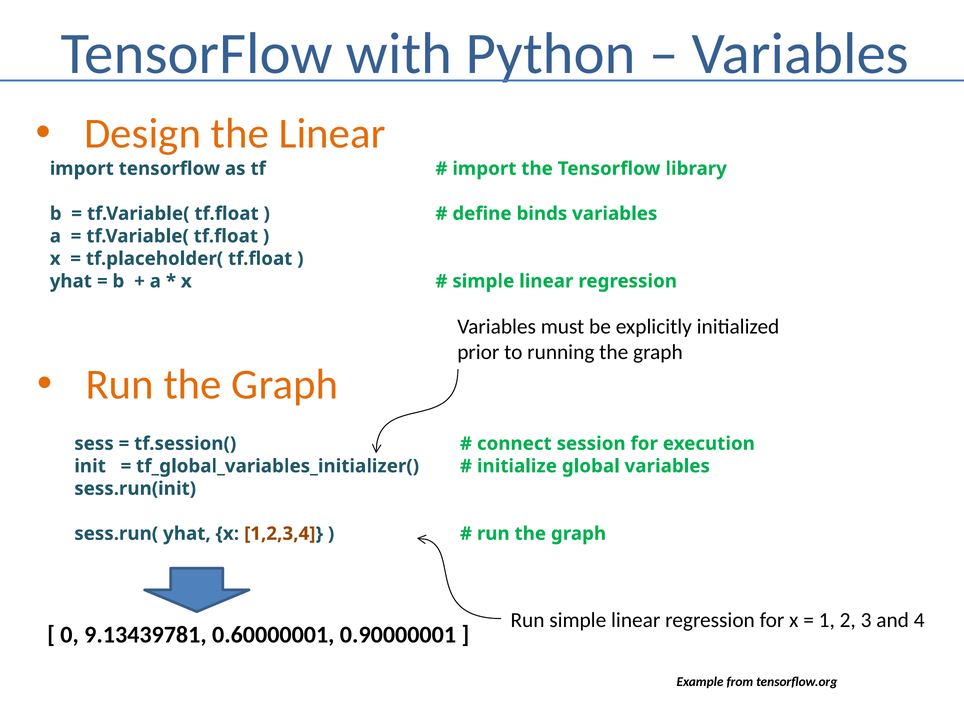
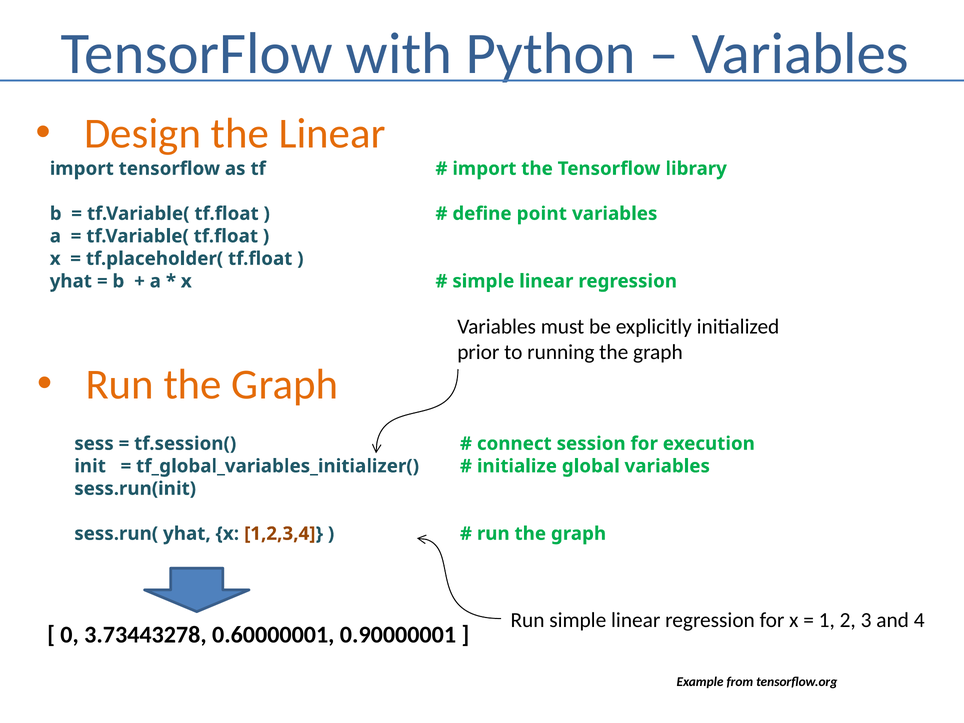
binds: binds -> point (542, 214)
9.13439781: 9.13439781 -> 3.73443278 (145, 635)
